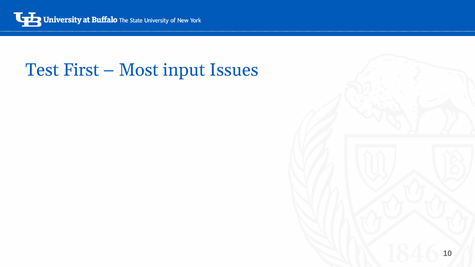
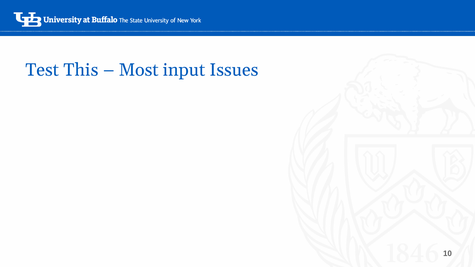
First: First -> This (81, 70)
